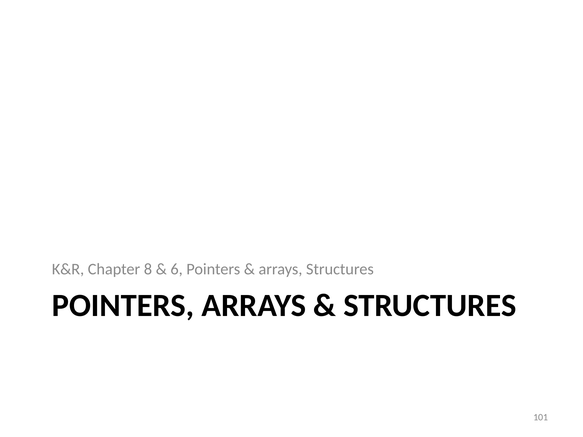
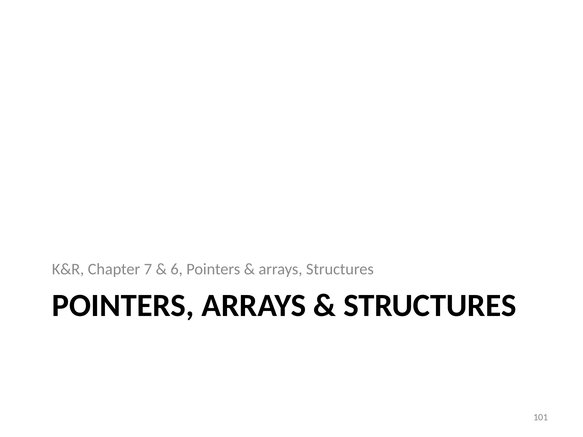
8: 8 -> 7 (148, 269)
